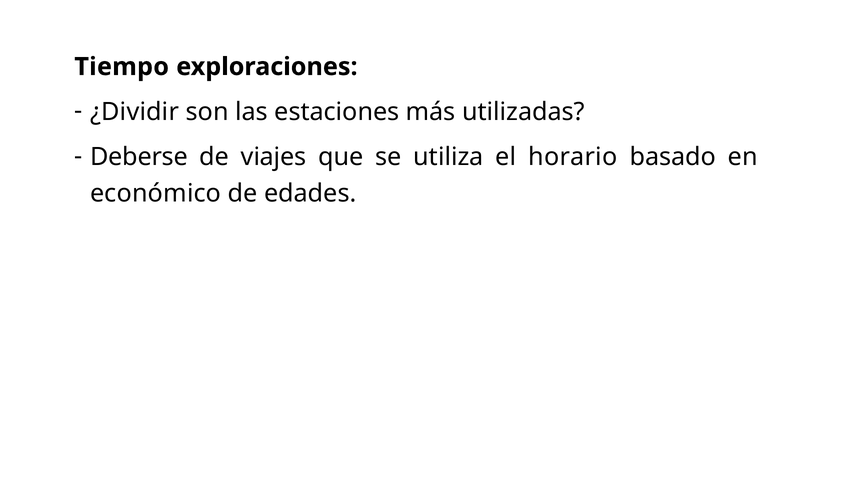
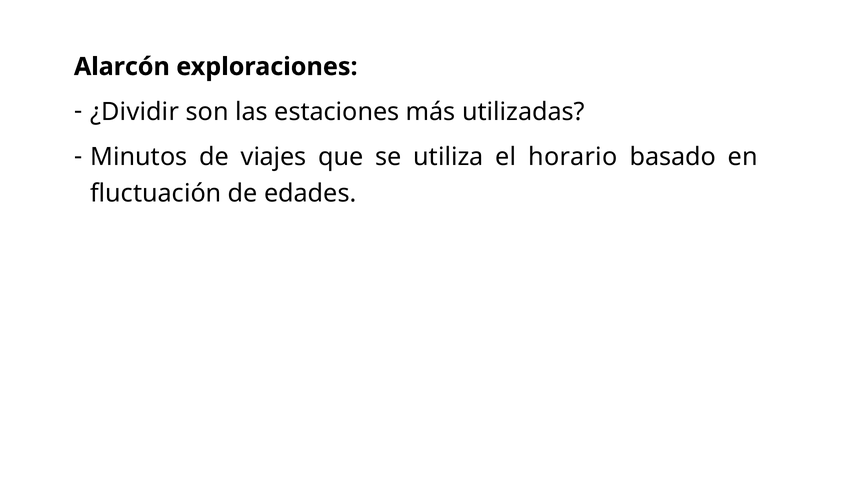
Tiempo: Tiempo -> Alarcón (122, 67)
Deberse: Deberse -> Minutos (139, 157)
económico: económico -> fluctuación (156, 193)
